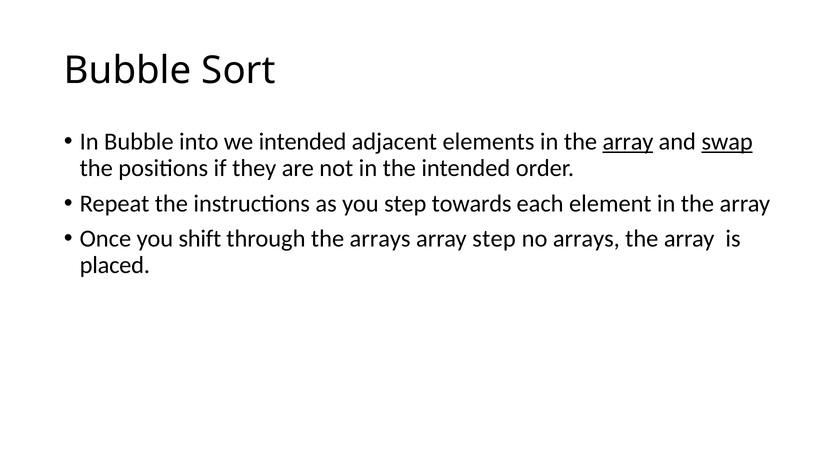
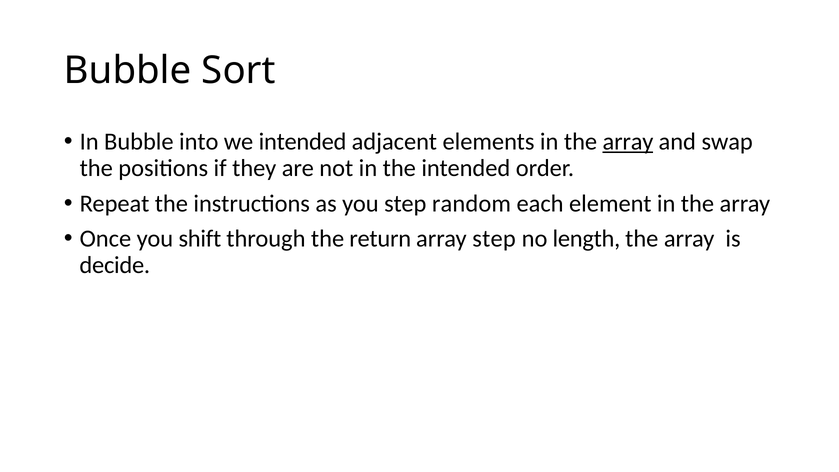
swap underline: present -> none (727, 142)
towards: towards -> random (471, 203)
the arrays: arrays -> return (380, 239)
no arrays: arrays -> length (586, 239)
placed: placed -> decide (115, 265)
